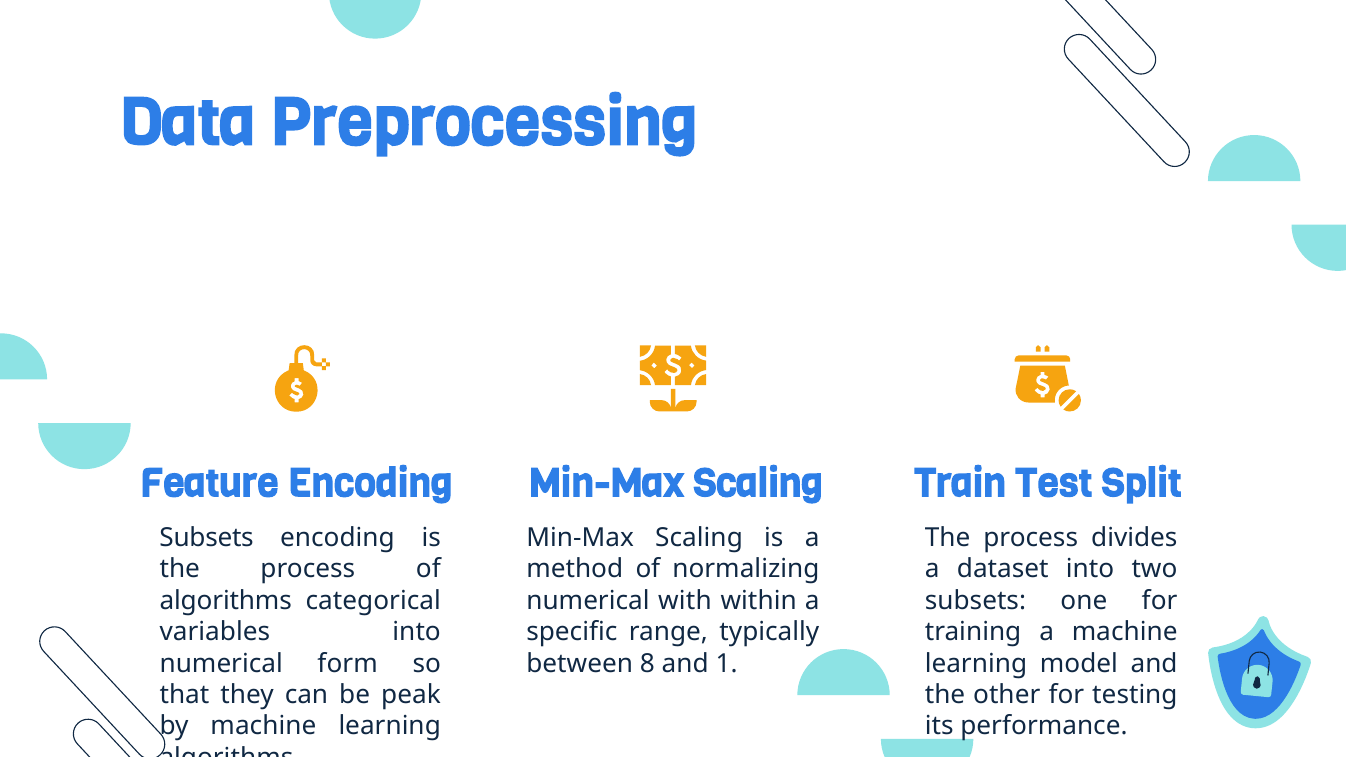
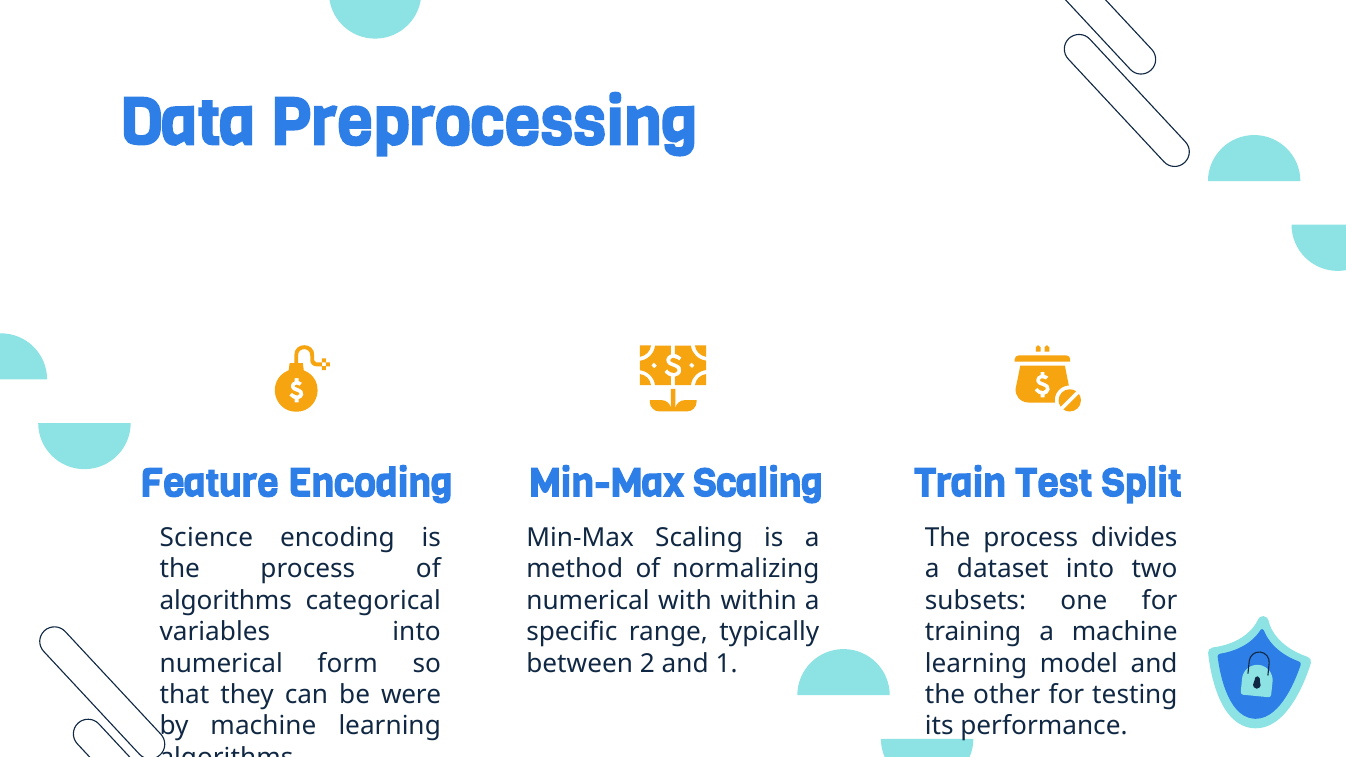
Subsets: Subsets -> Science (206, 538)
8: 8 -> 2 (647, 664)
peak: peak -> were (411, 695)
